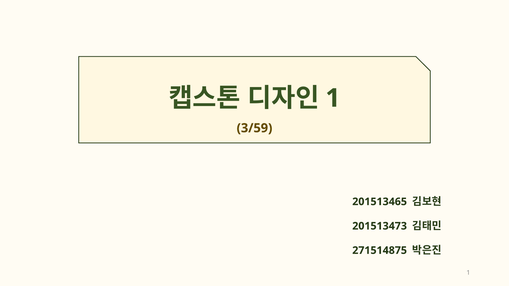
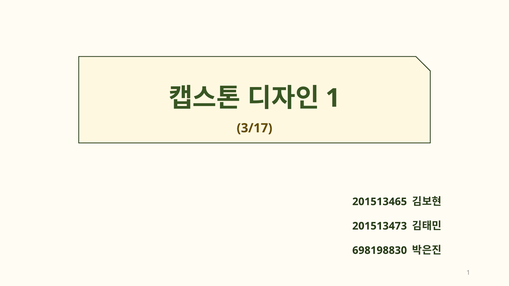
3/59: 3/59 -> 3/17 (254, 128)
271514875: 271514875 -> 698198830 (380, 251)
